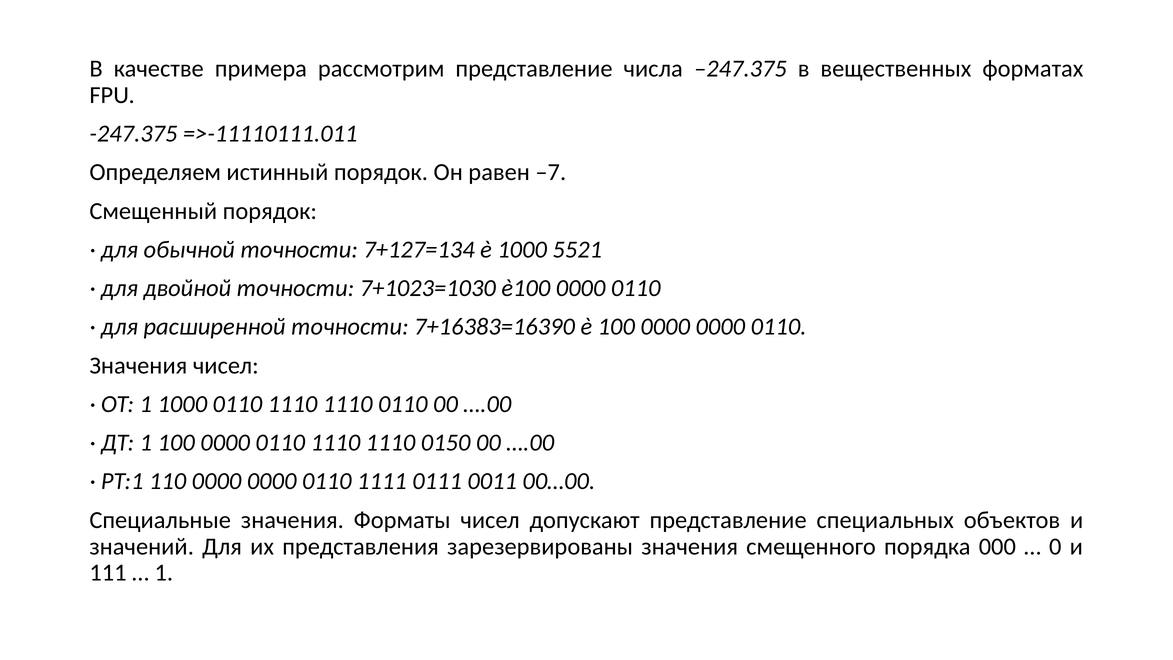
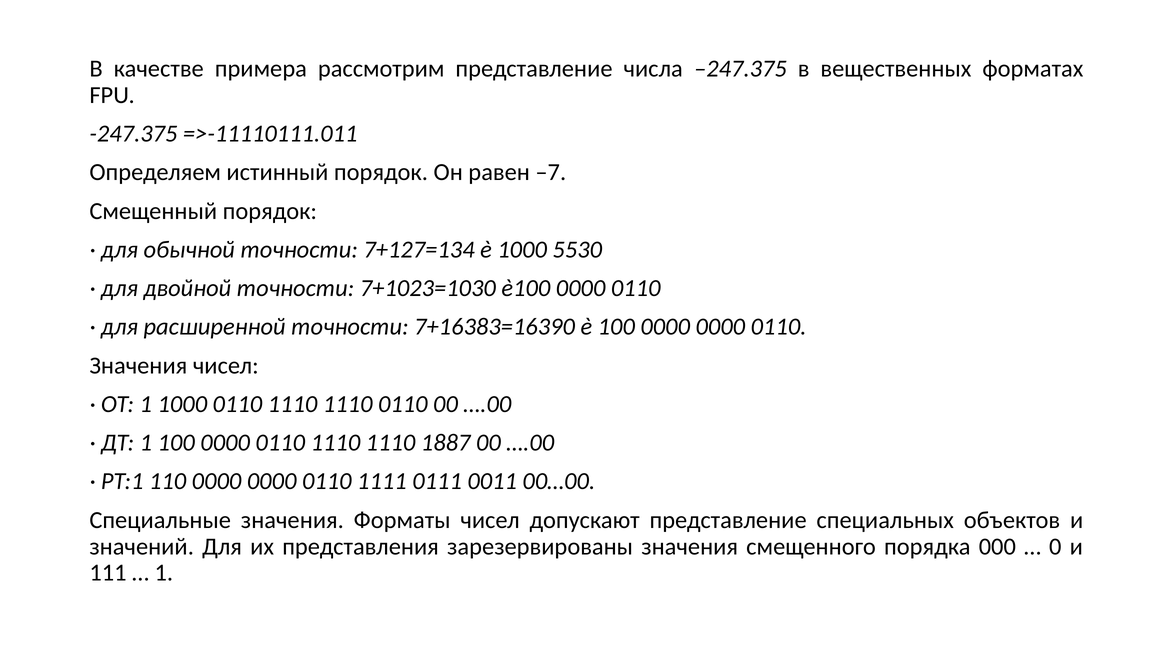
5521: 5521 -> 5530 (577, 250)
0150: 0150 -> 1887 (446, 443)
